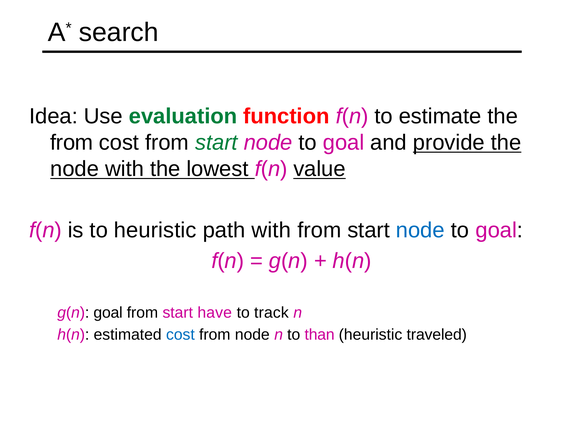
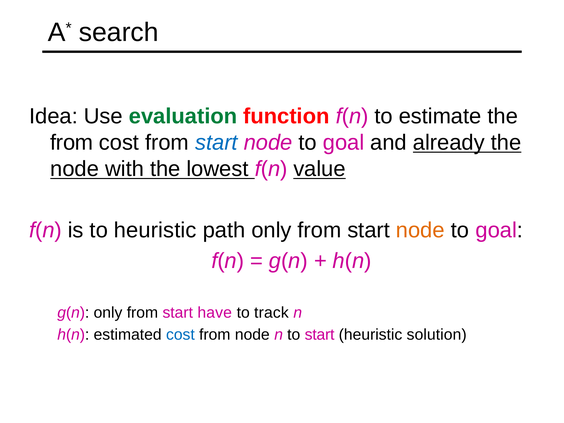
start colour: green -> blue (216, 143)
provide: provide -> already (449, 143)
path with: with -> only (271, 230)
node colour: blue -> orange (420, 230)
g(n goal: goal -> only (108, 313)
to than: than -> start (320, 335)
traveled: traveled -> solution (437, 335)
